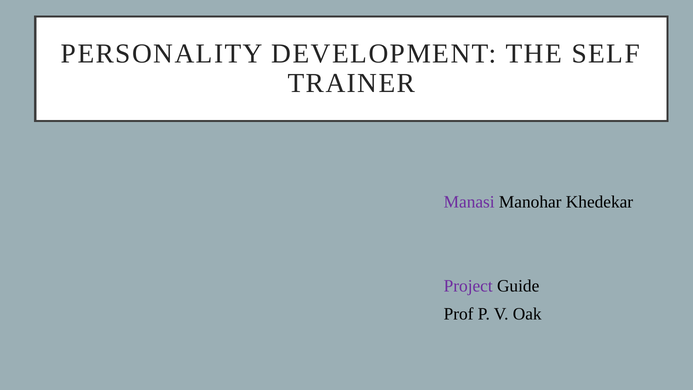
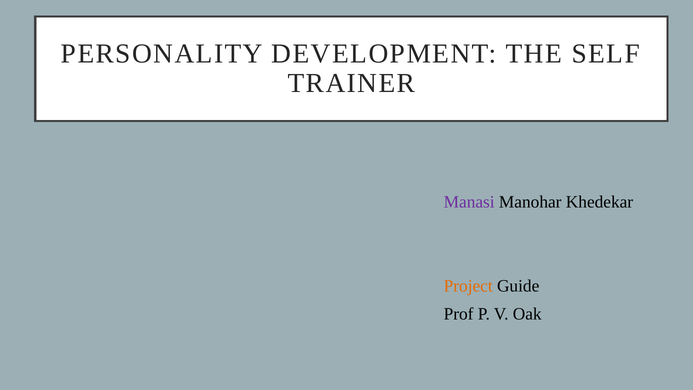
Project colour: purple -> orange (468, 286)
